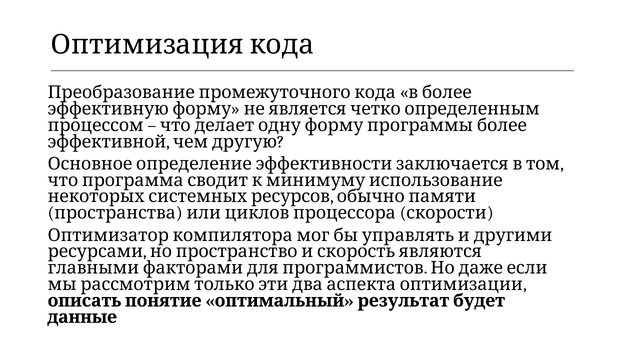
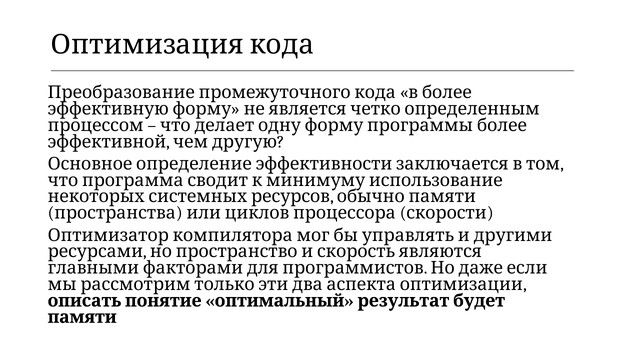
данные: данные -> памяти (82, 318)
